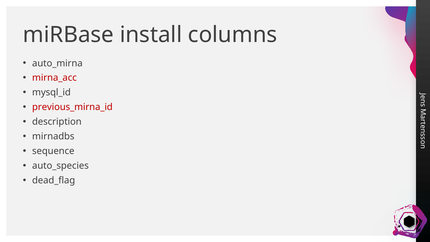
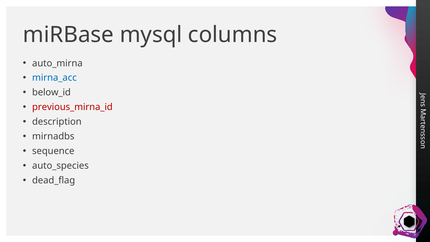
install: install -> mysql (151, 35)
mirna_acc colour: red -> blue (54, 78)
mysql_id: mysql_id -> below_id (51, 92)
